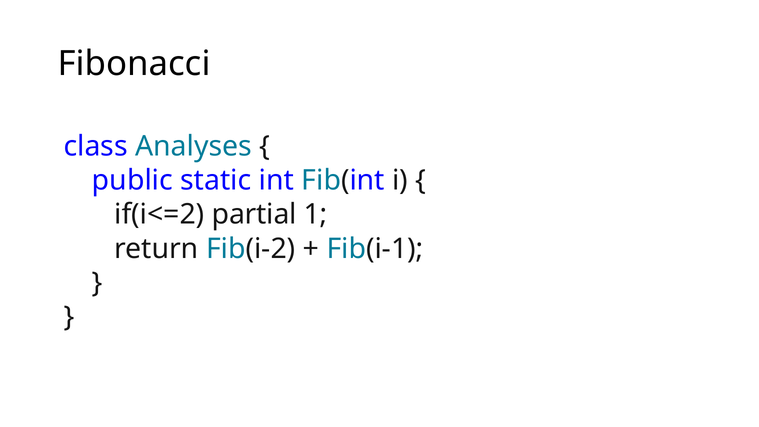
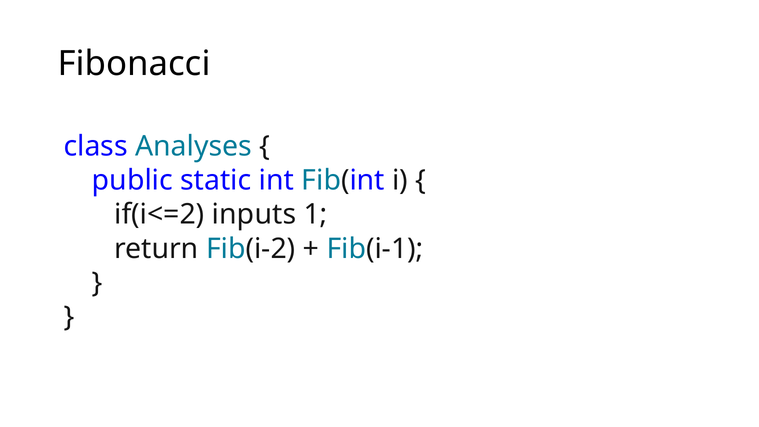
partial: partial -> inputs (254, 215)
